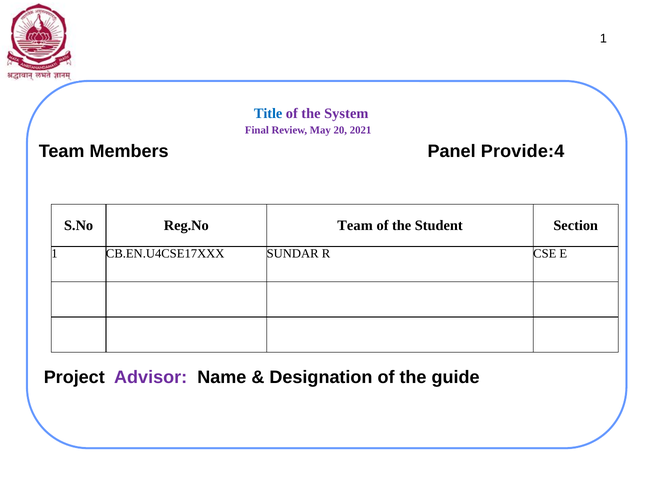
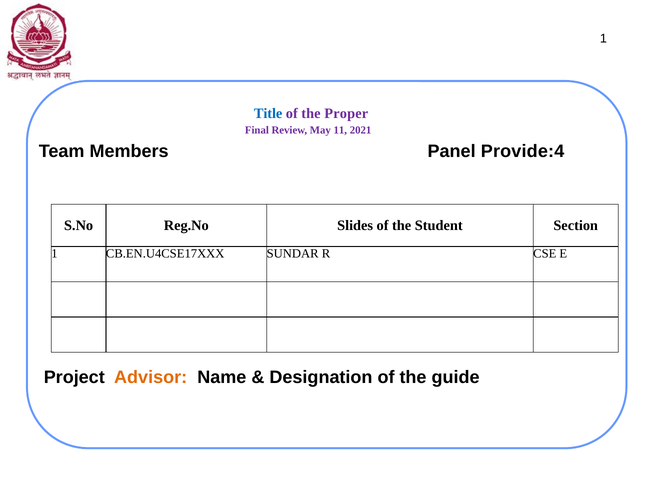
System: System -> Proper (346, 113)
20: 20 -> 11 (340, 130)
Reg.No Team: Team -> Slides (355, 225)
Advisor colour: purple -> orange (151, 378)
